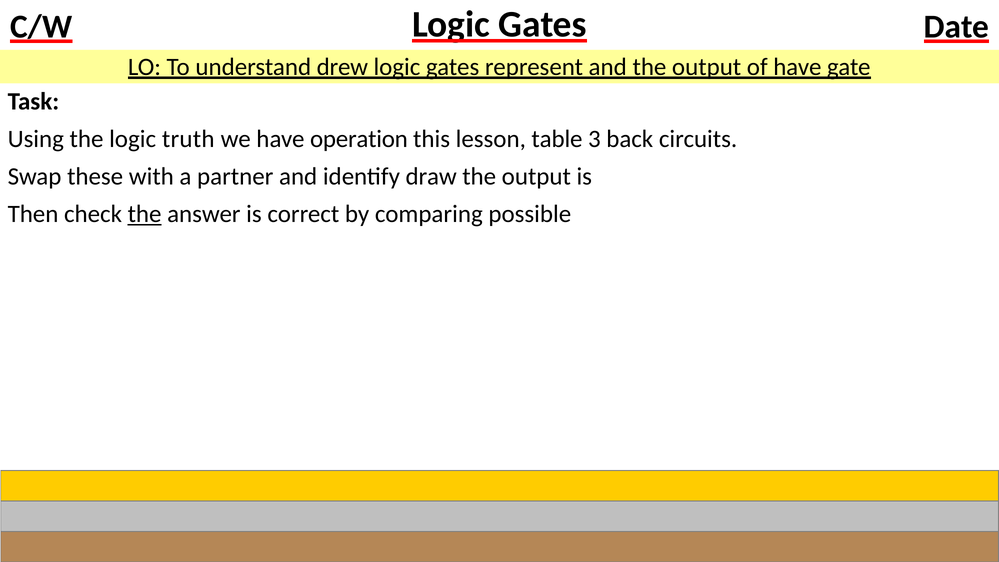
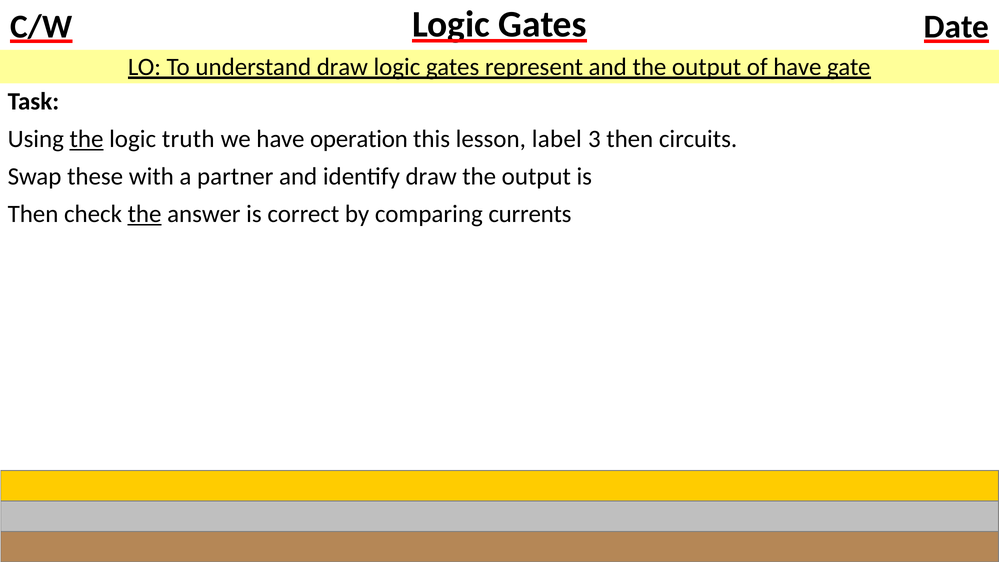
understand drew: drew -> draw (342, 67)
the underline: none -> present (87, 139)
table: table -> label (557, 139)
3 back: back -> then (630, 139)
possible: possible -> currents (530, 214)
